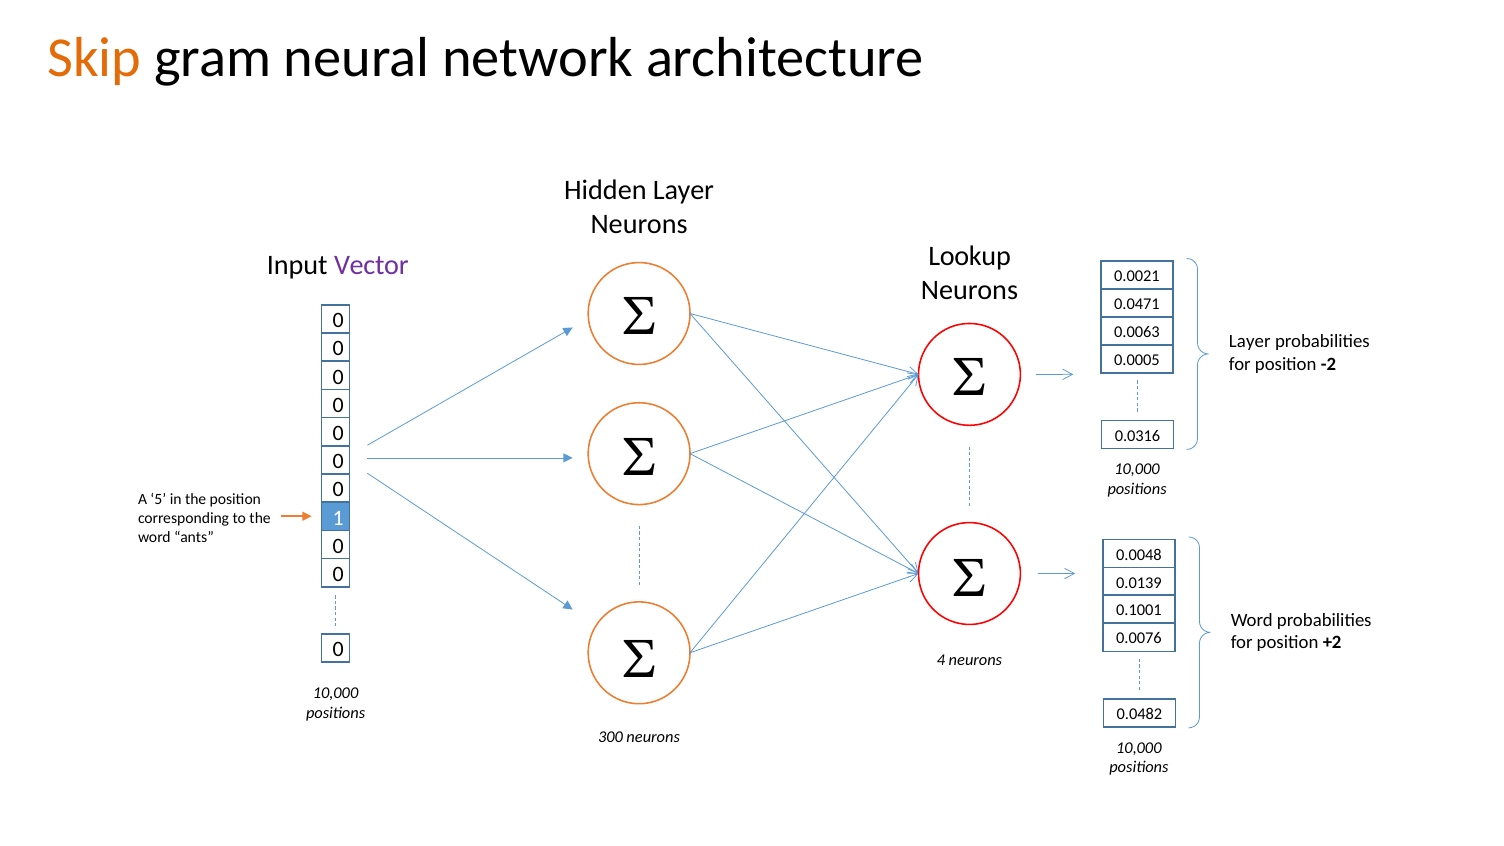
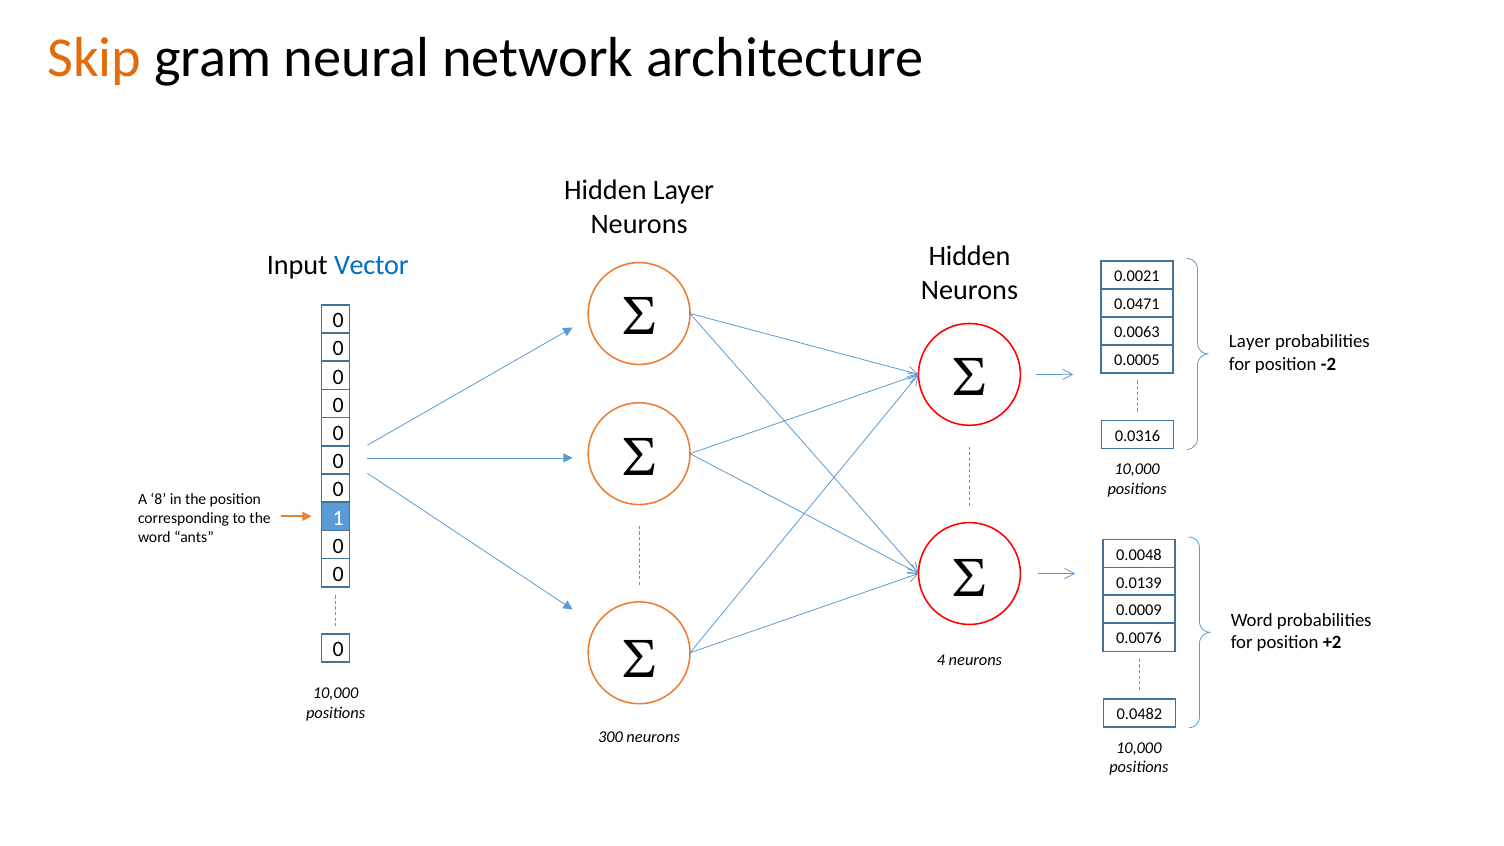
Lookup: Lookup -> Hidden (969, 256)
Vector colour: purple -> blue (371, 265)
5: 5 -> 8 (158, 500)
0.1001: 0.1001 -> 0.0009 (1139, 610)
